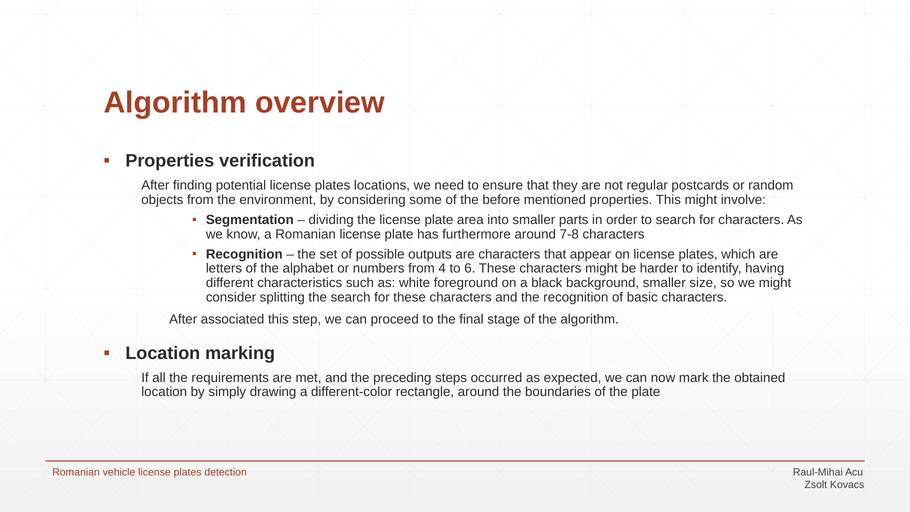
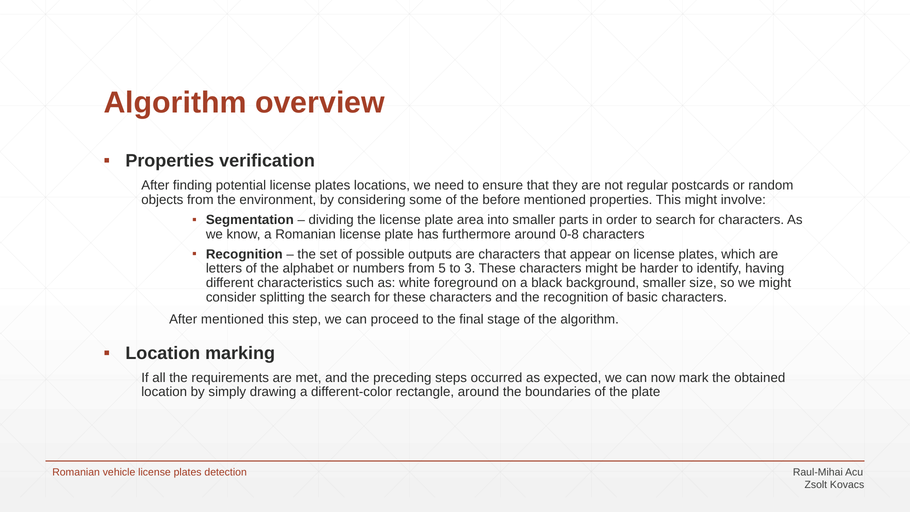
7-8: 7-8 -> 0-8 (569, 234)
4: 4 -> 5 (442, 269)
6: 6 -> 3 (470, 269)
After associated: associated -> mentioned (232, 319)
